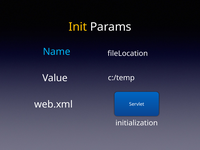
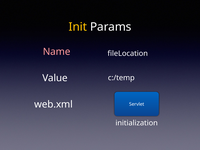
Name colour: light blue -> pink (57, 52)
